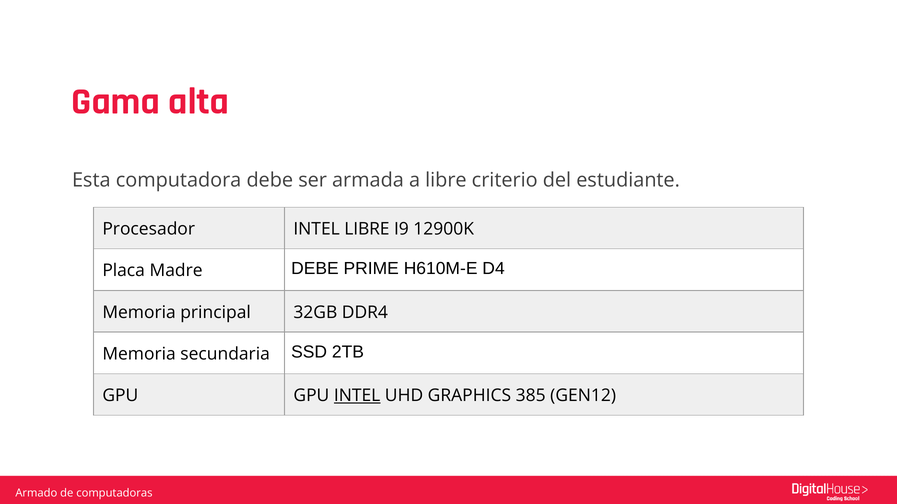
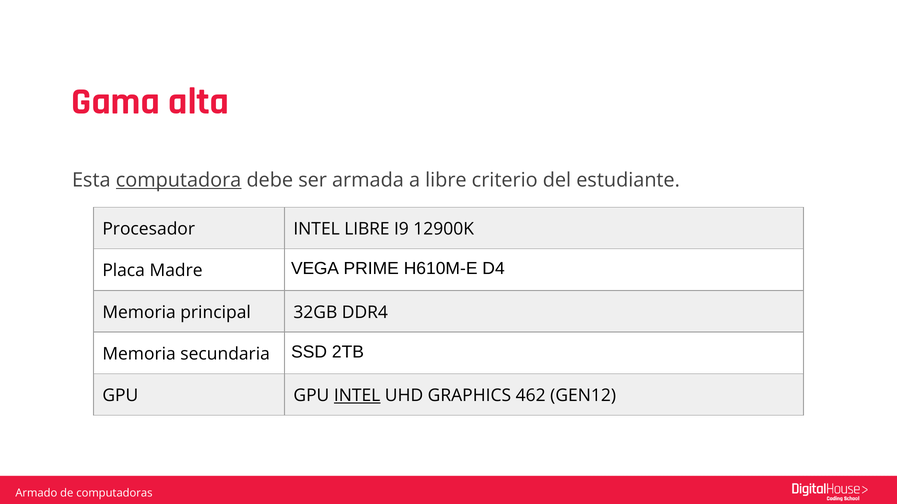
computadora underline: none -> present (179, 180)
Madre DEBE: DEBE -> VEGA (315, 269)
385: 385 -> 462 (531, 396)
